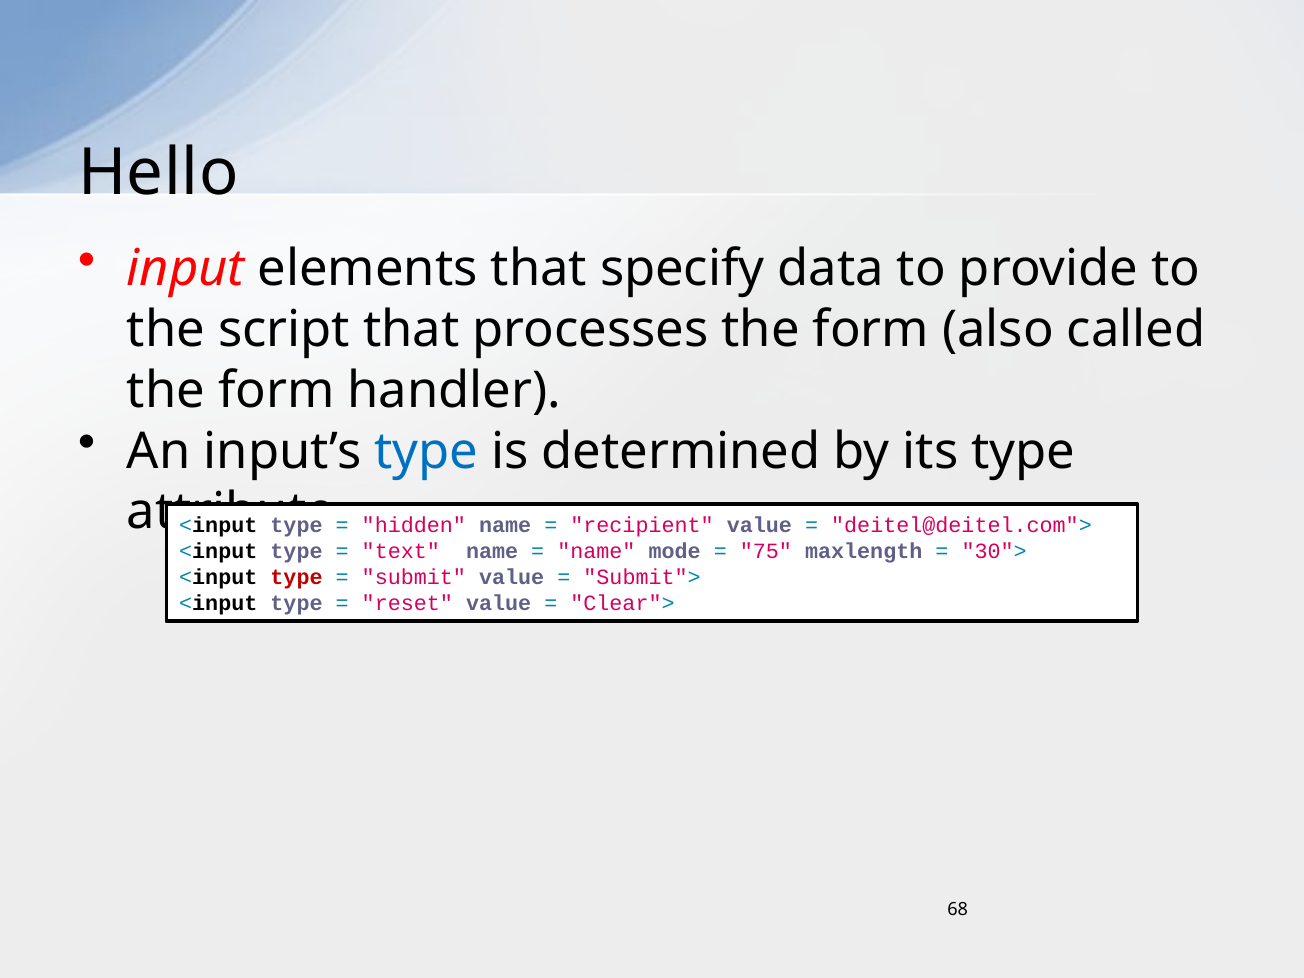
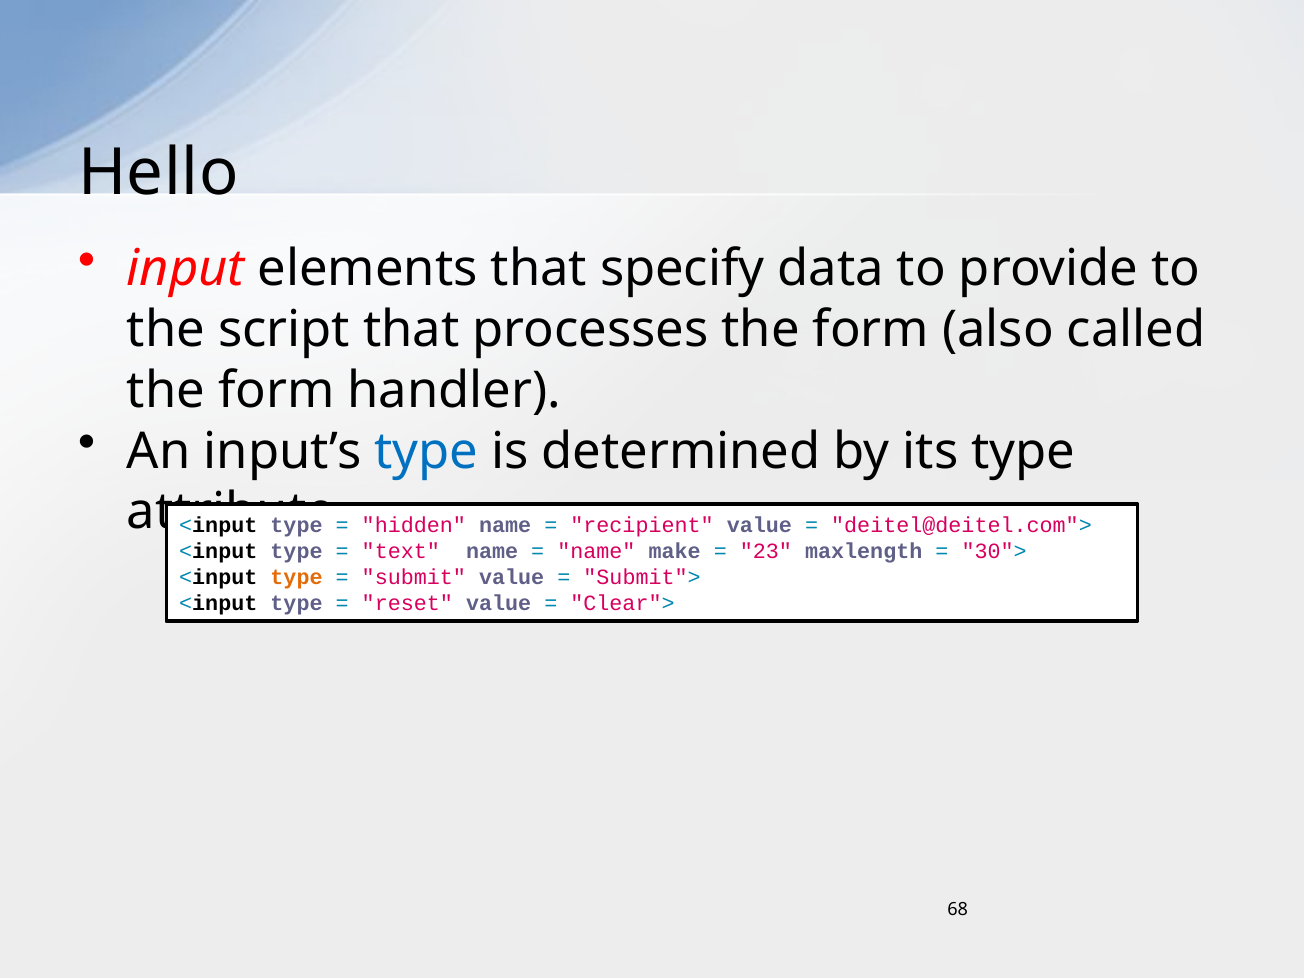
mode: mode -> make (675, 551)
75: 75 -> 23 (766, 551)
type colour: red -> orange (297, 577)
